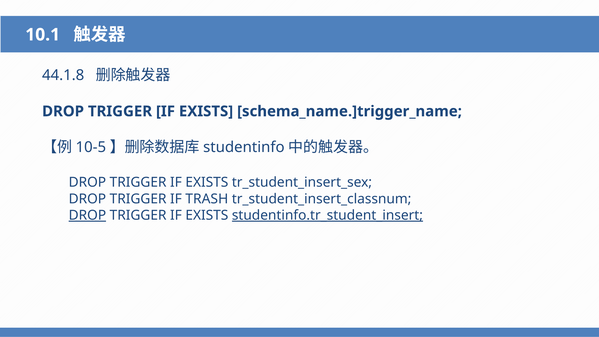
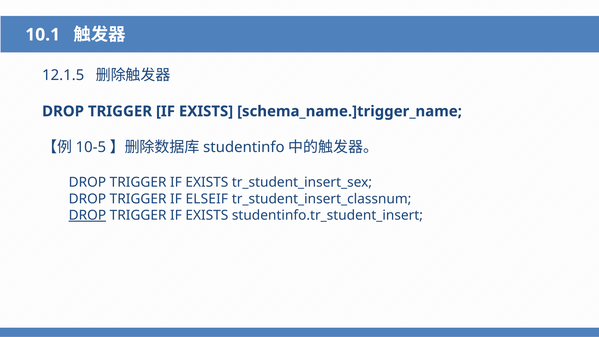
44.1.8: 44.1.8 -> 12.1.5 (63, 75)
TRASH: TRASH -> ELSEIF (207, 199)
studentinfo.tr_student_insert underline: present -> none (327, 215)
